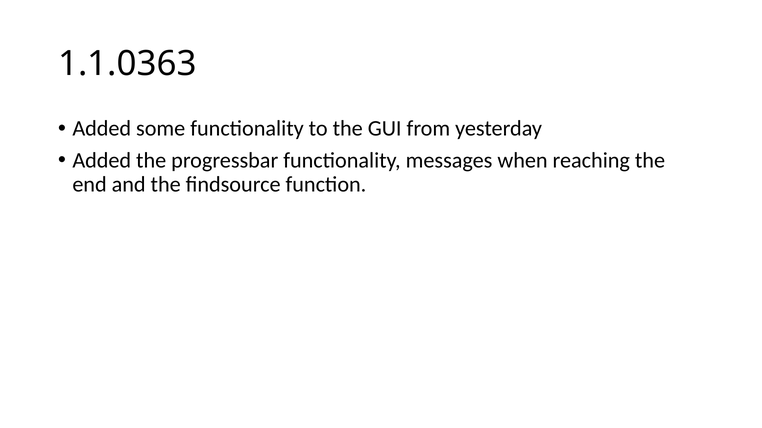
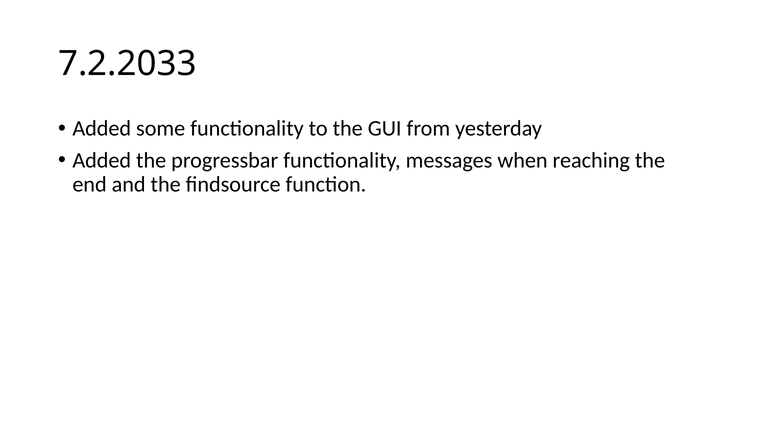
1.1.0363: 1.1.0363 -> 7.2.2033 (127, 64)
